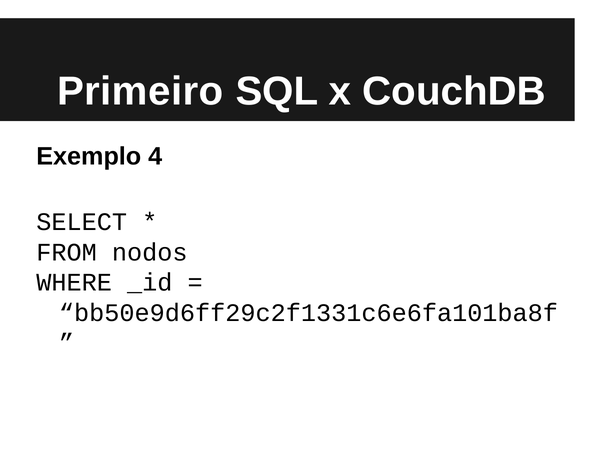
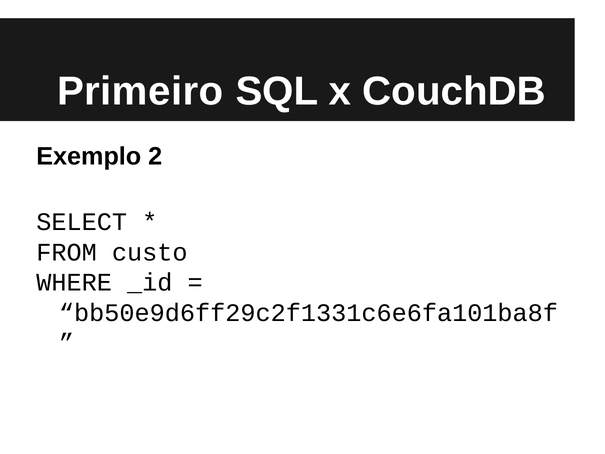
4: 4 -> 2 (155, 156)
nodos: nodos -> custo (150, 252)
